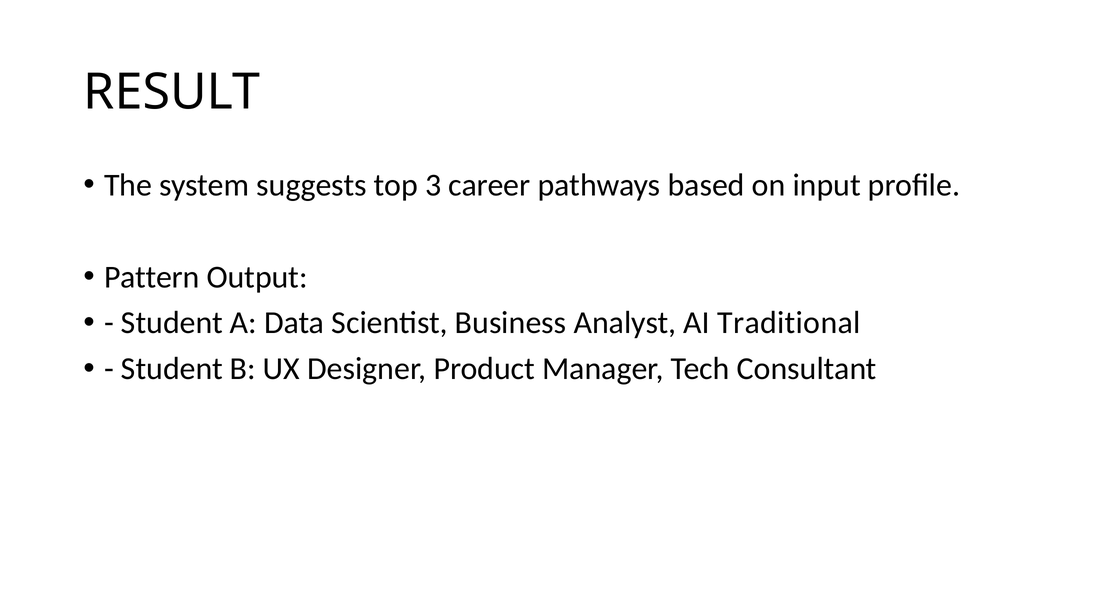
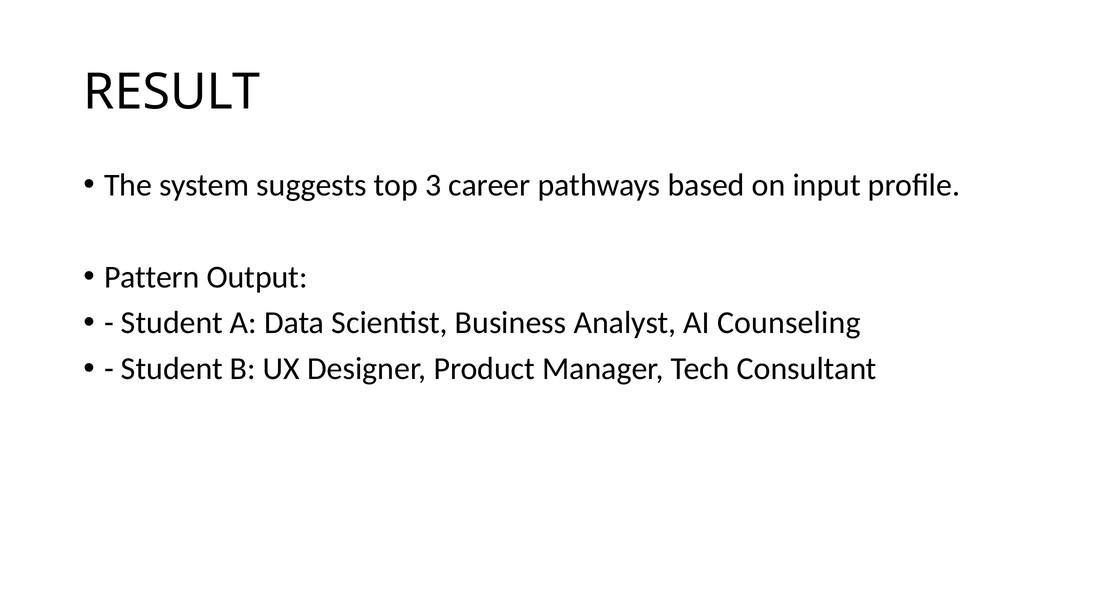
Traditional: Traditional -> Counseling (789, 323)
